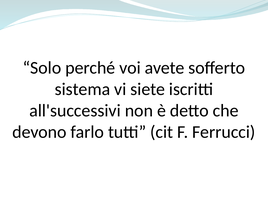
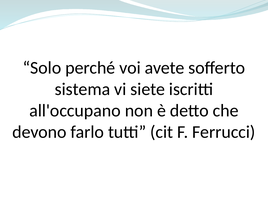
all'successivi: all'successivi -> all'occupano (75, 111)
